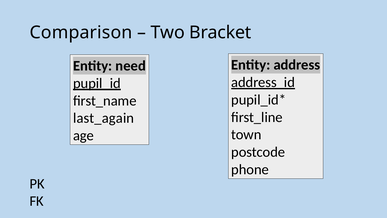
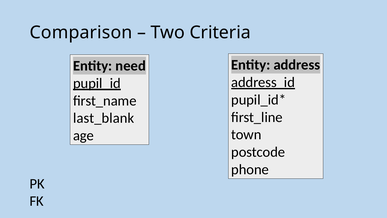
Bracket: Bracket -> Criteria (220, 33)
last_again: last_again -> last_blank (104, 118)
